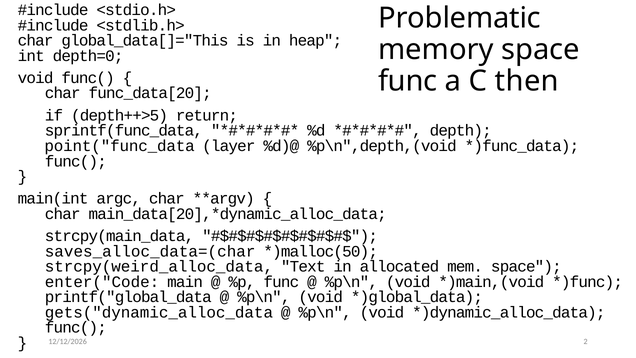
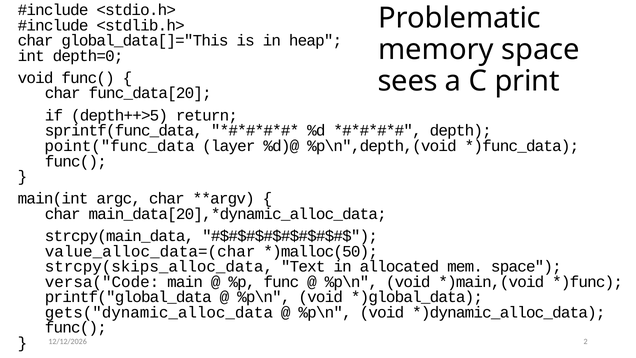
func: func -> sees (408, 81)
then: then -> print (527, 81)
saves_alloc_data=(char: saves_alloc_data=(char -> value_alloc_data=(char (150, 251)
strcpy(weird_alloc_data: strcpy(weird_alloc_data -> strcpy(skips_alloc_data (159, 266)
enter("Code: enter("Code -> versa("Code (102, 282)
